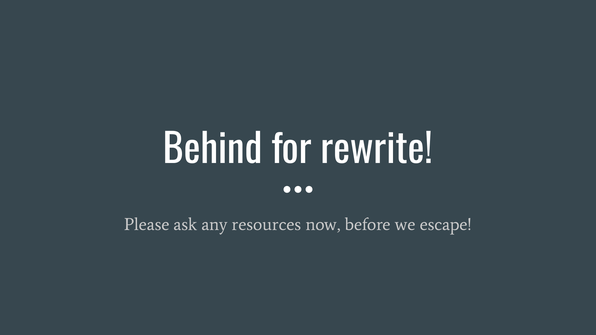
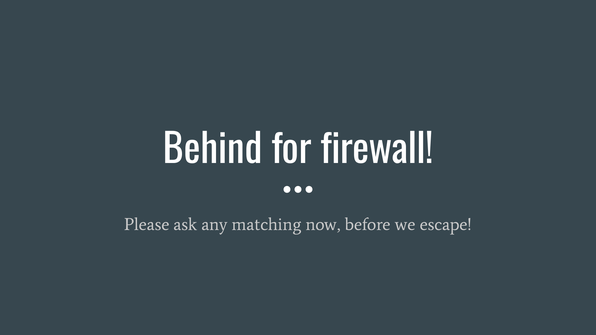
rewrite: rewrite -> firewall (377, 150)
resources: resources -> matching (267, 225)
